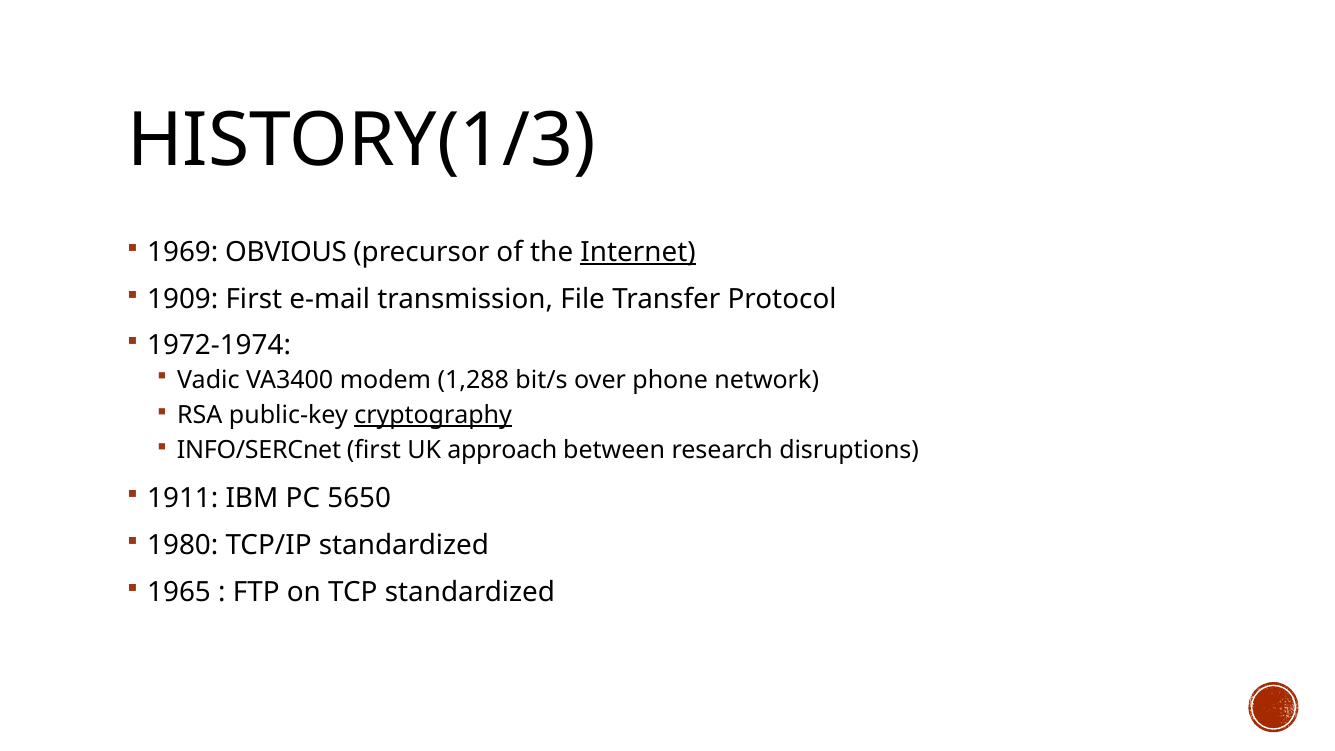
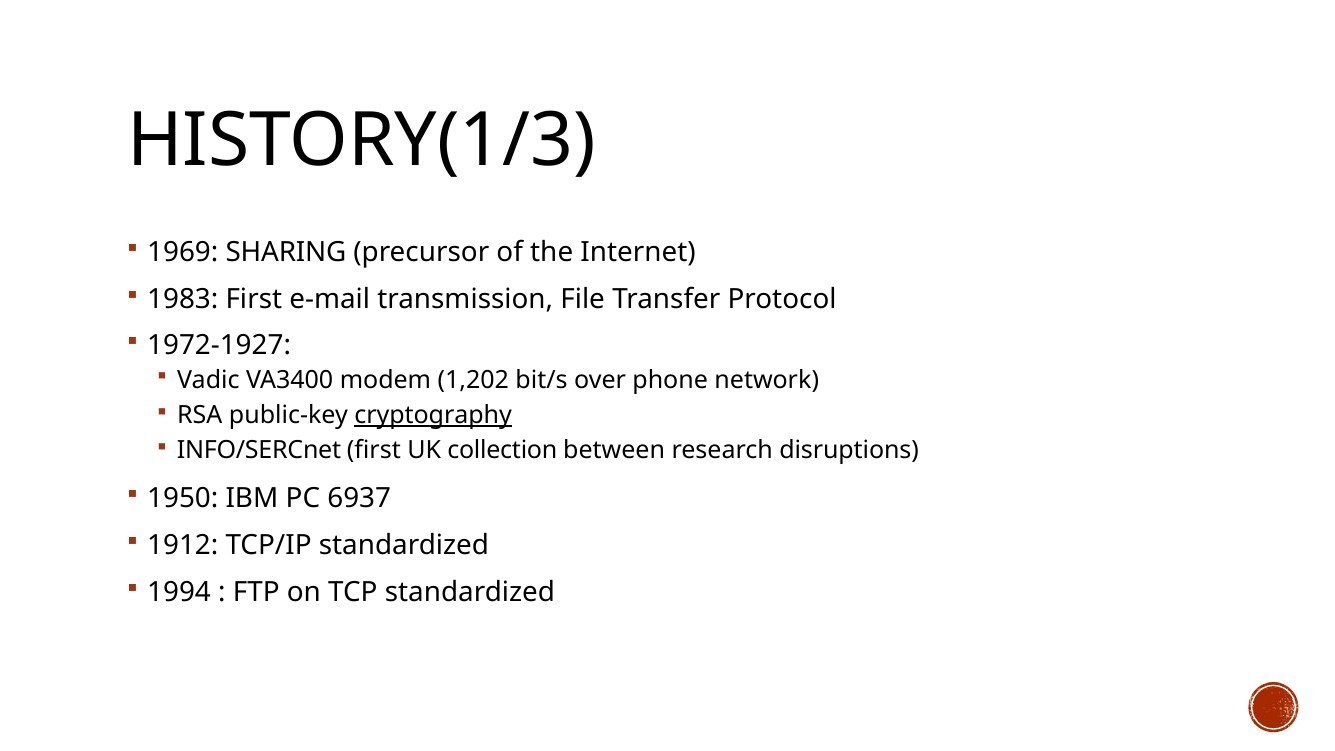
OBVIOUS: OBVIOUS -> SHARING (286, 252)
Internet underline: present -> none (638, 252)
1909: 1909 -> 1983 (183, 299)
1972-1974: 1972-1974 -> 1972-1927 (219, 346)
1,288: 1,288 -> 1,202 (473, 380)
approach: approach -> collection (502, 451)
1911: 1911 -> 1950 (183, 499)
5650: 5650 -> 6937 (359, 499)
1980: 1980 -> 1912 (183, 545)
1965: 1965 -> 1994 (179, 592)
